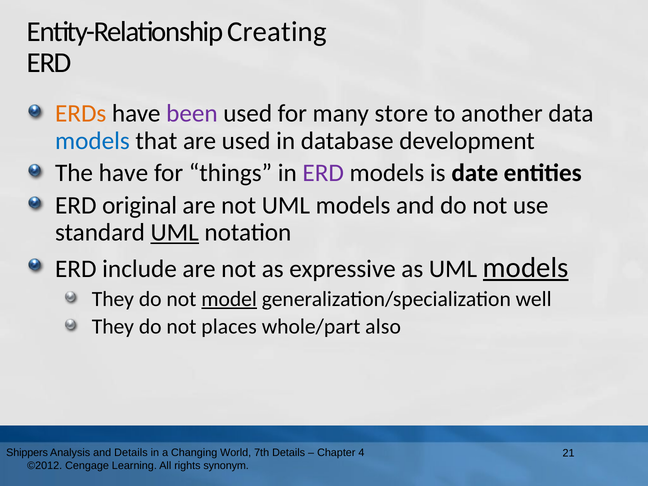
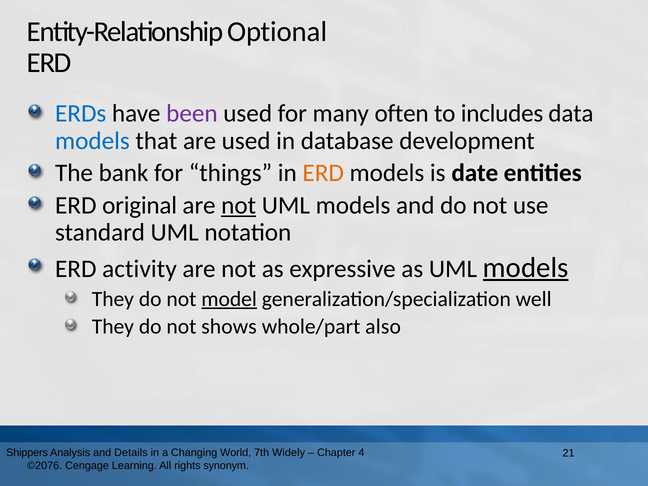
Creating: Creating -> Optional (277, 32)
ERDs colour: orange -> blue (81, 114)
store: store -> often (402, 114)
another: another -> includes (502, 114)
The have: have -> bank (124, 173)
ERD colour: purple -> orange (323, 173)
not underline: none -> present (239, 205)
UML underline: present -> none (175, 233)
include: include -> activity (139, 269)
places: places -> shows (229, 327)
7th Details: Details -> Widely (289, 453)
©2012: ©2012 -> ©2076 (45, 466)
